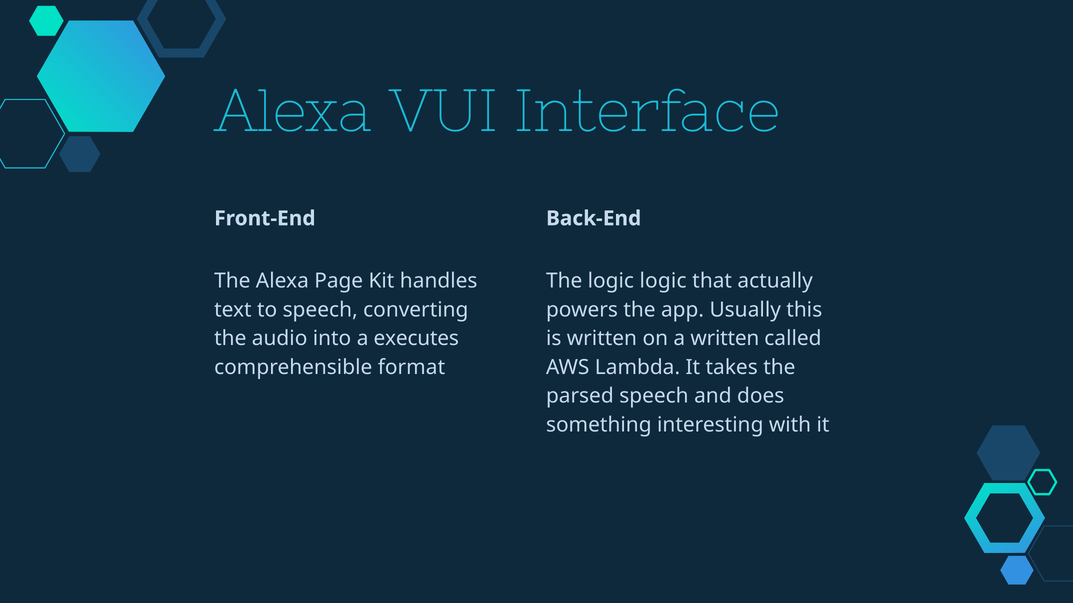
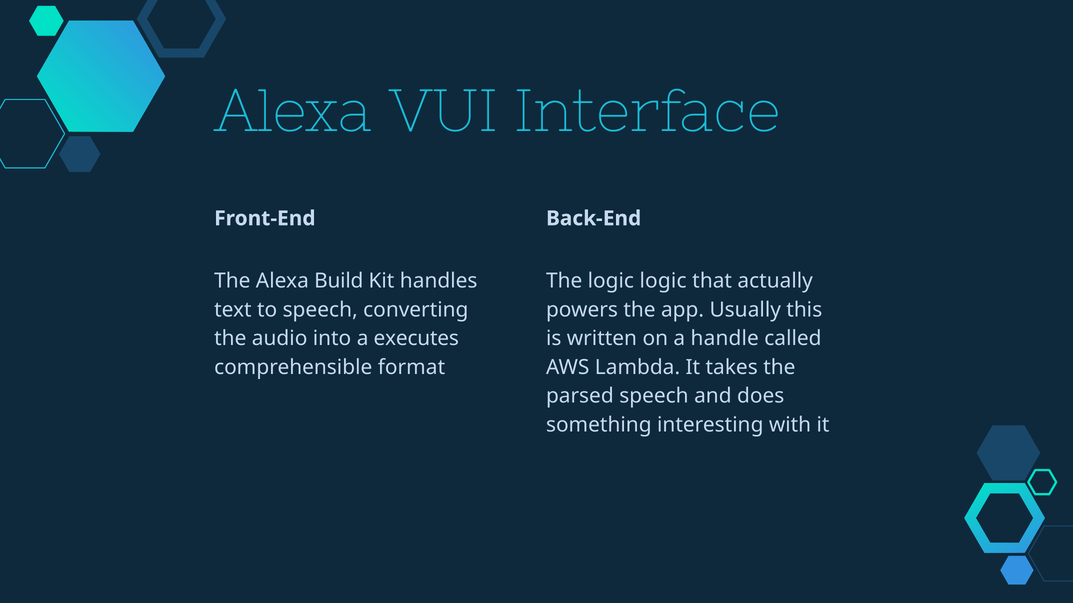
Page: Page -> Build (339, 281)
a written: written -> handle (725, 339)
